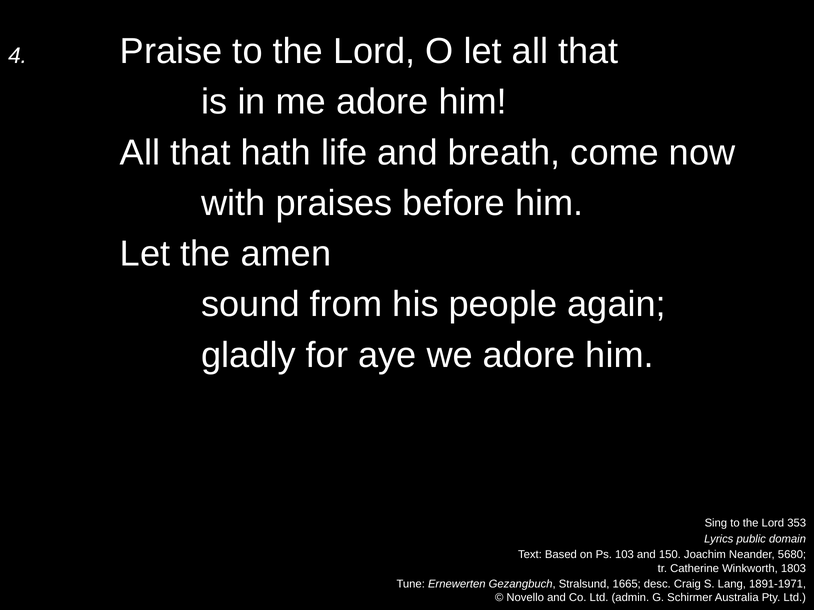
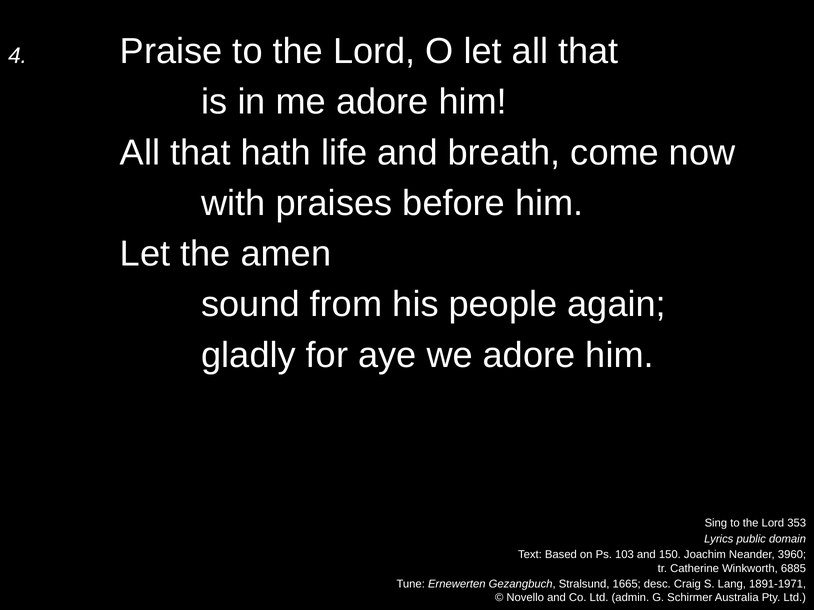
5680: 5680 -> 3960 (792, 555)
1803: 1803 -> 6885 (793, 569)
